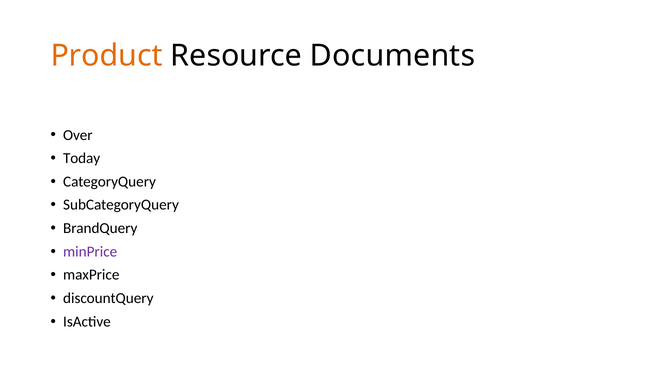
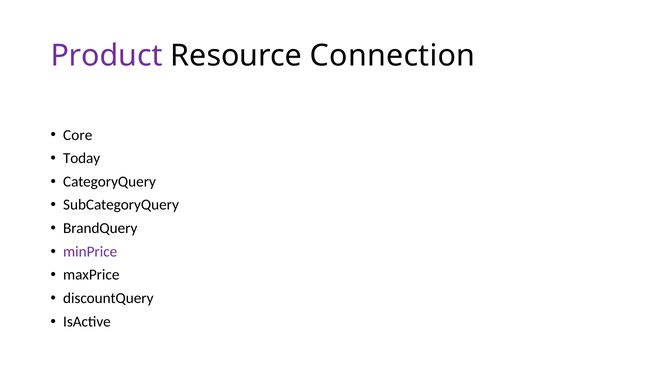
Product colour: orange -> purple (107, 56)
Documents: Documents -> Connection (393, 56)
Over: Over -> Core (78, 135)
